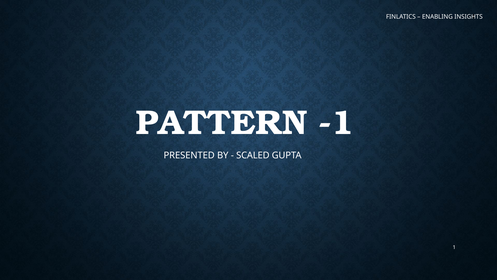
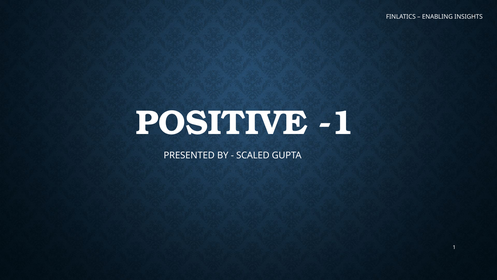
PATTERN: PATTERN -> POSITIVE (222, 123)
